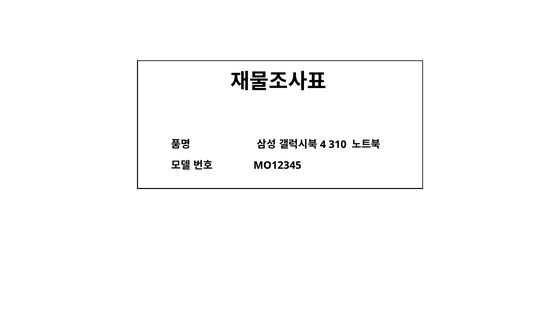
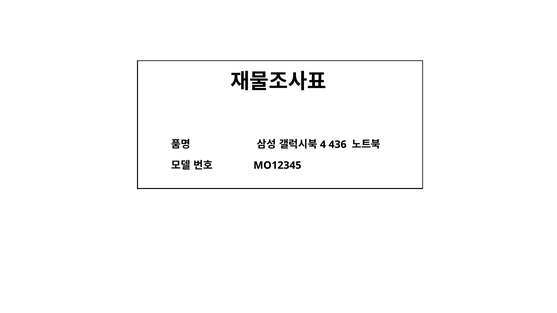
310: 310 -> 436 (338, 145)
